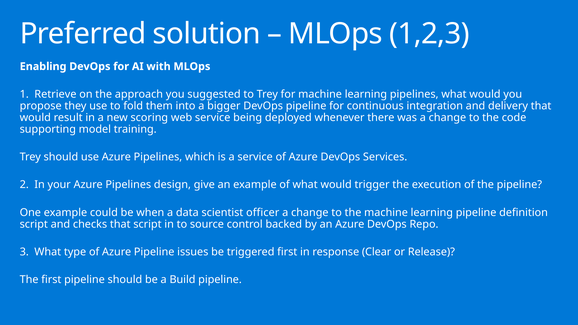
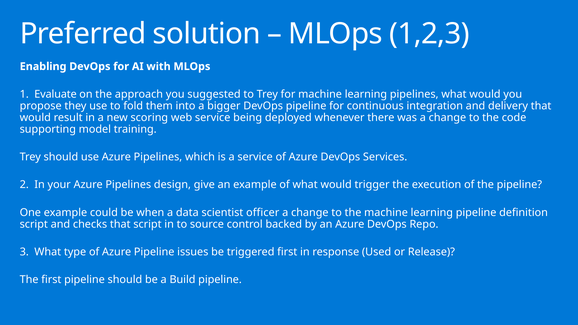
Retrieve: Retrieve -> Evaluate (56, 94)
Clear: Clear -> Used (377, 252)
